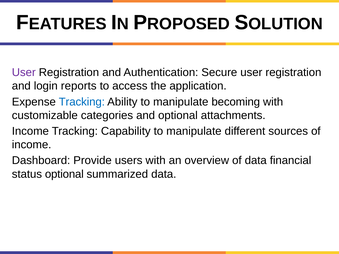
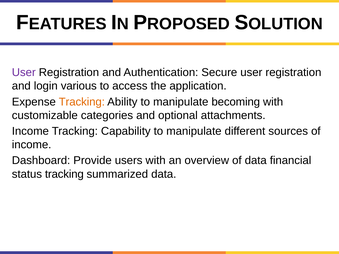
reports: reports -> various (79, 86)
Tracking colour: blue -> orange (82, 102)
status optional: optional -> tracking (64, 174)
